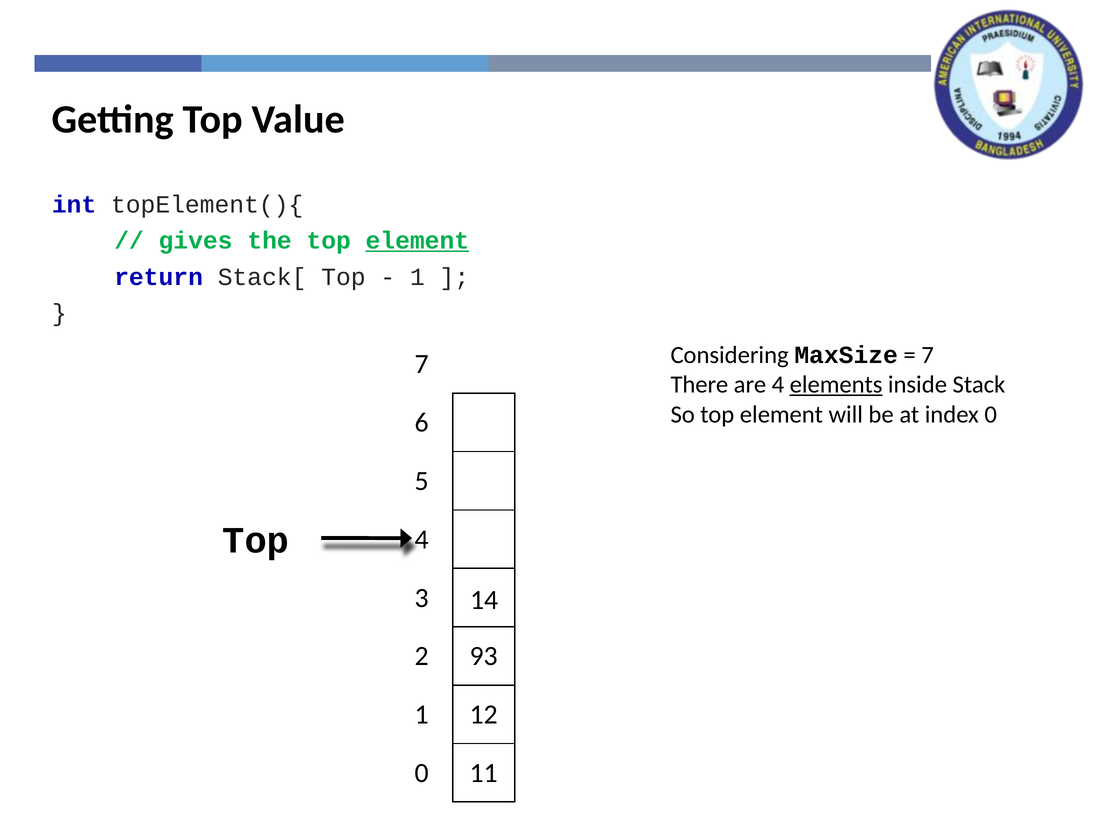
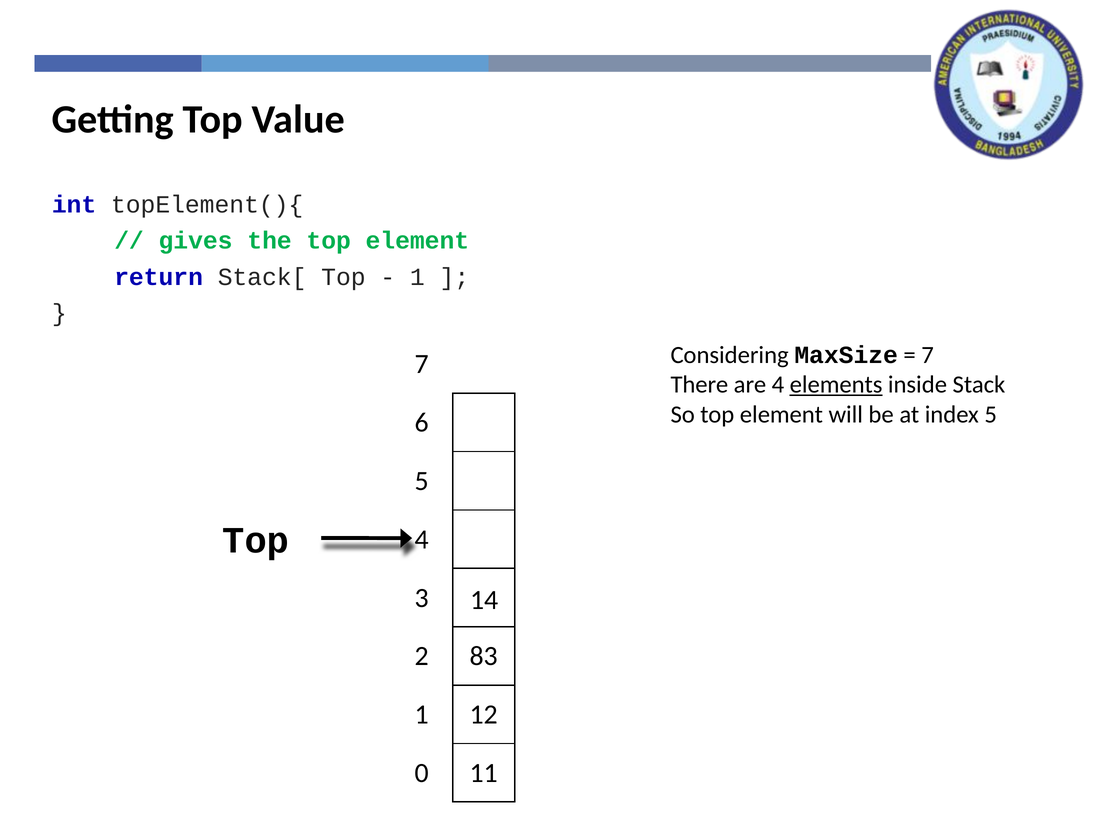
element underline: present -> none (417, 241)
index 0: 0 -> 5 (991, 414)
93: 93 -> 83 (484, 656)
